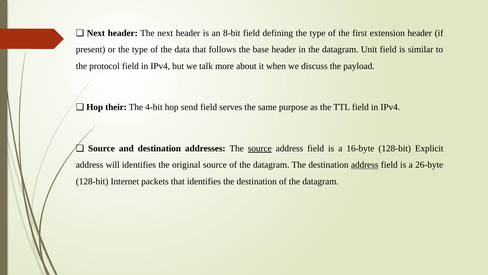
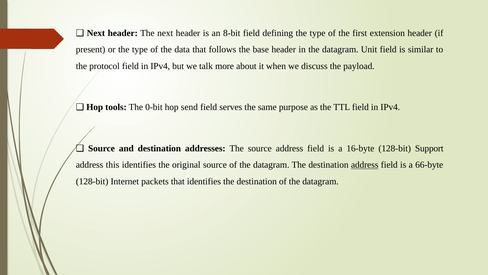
their: their -> tools (116, 107)
4-bit: 4-bit -> 0-bit (154, 107)
source underline: present -> none (260, 148)
Explicit: Explicit -> Support (429, 148)
will: will -> this (113, 165)
26-byte: 26-byte -> 66-byte (429, 165)
